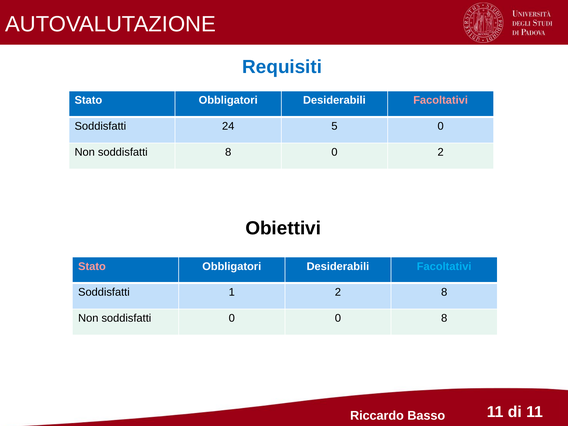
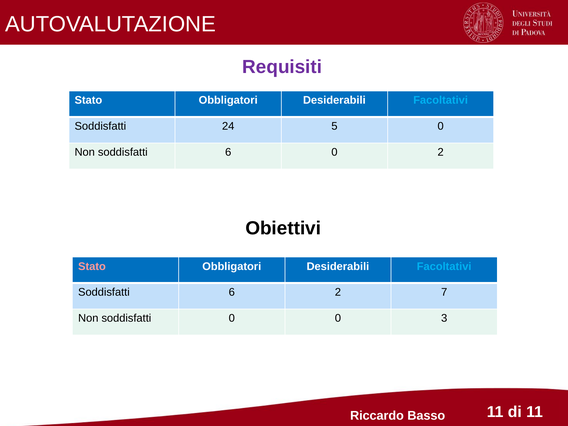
Requisiti colour: blue -> purple (282, 67)
Facoltativi colour: pink -> light blue (441, 100)
Non soddisfatti 8: 8 -> 6 (228, 152)
1: 1 -> 6 (232, 292)
2 8: 8 -> 7 (444, 292)
0 8: 8 -> 3 (444, 318)
